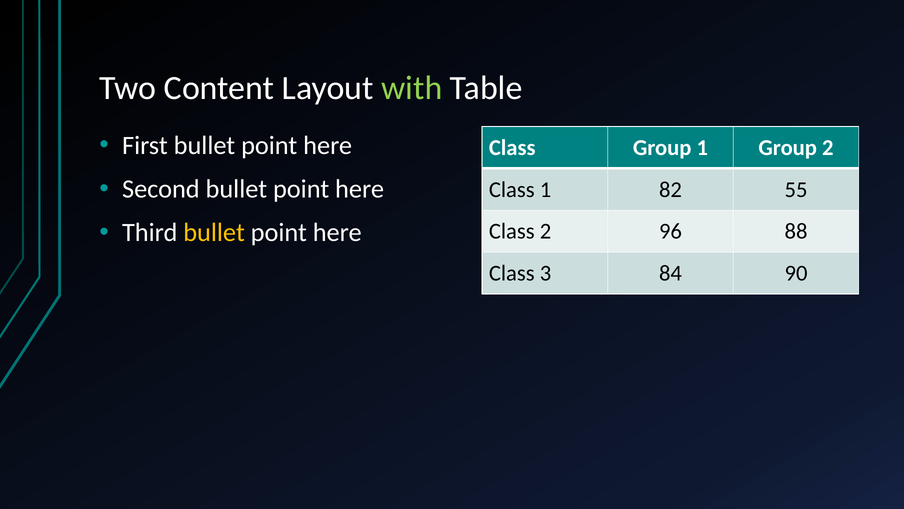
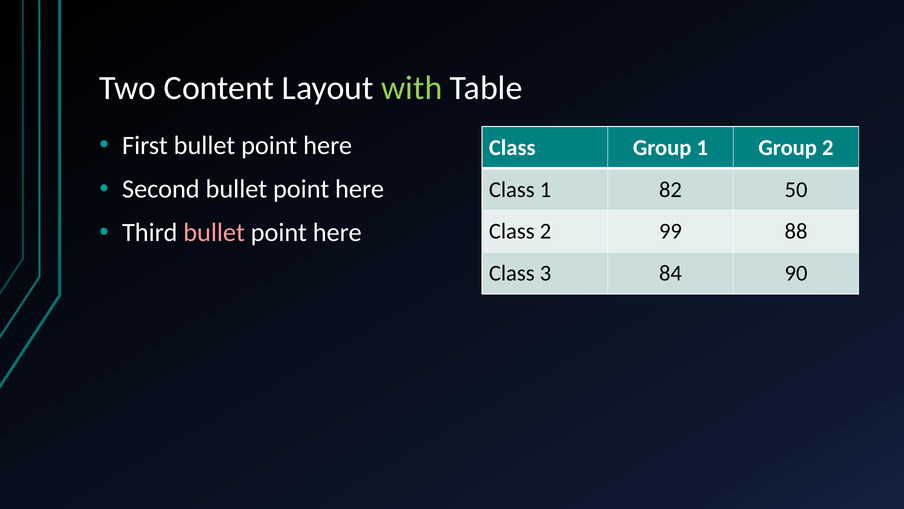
55: 55 -> 50 (796, 189)
bullet colour: yellow -> pink (214, 232)
96: 96 -> 99 (670, 231)
